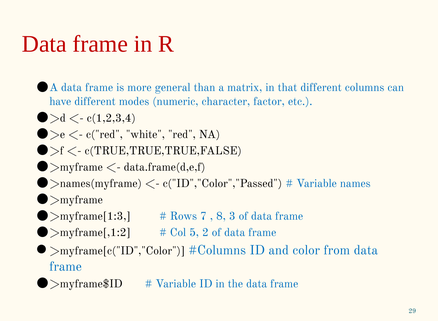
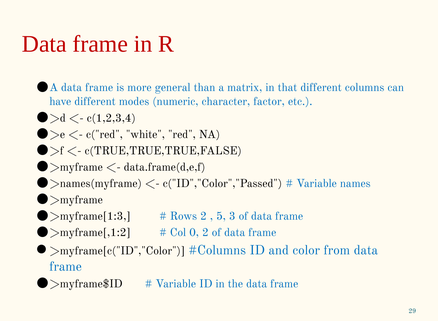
Rows 7: 7 -> 2 (203, 216)
8: 8 -> 5 (221, 216)
5: 5 -> 0 (194, 233)
